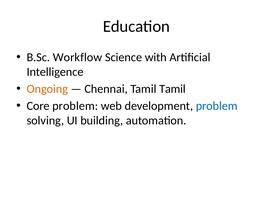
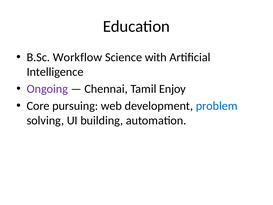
Ongoing colour: orange -> purple (47, 89)
Tamil Tamil: Tamil -> Enjoy (172, 89)
Core problem: problem -> pursuing (75, 106)
